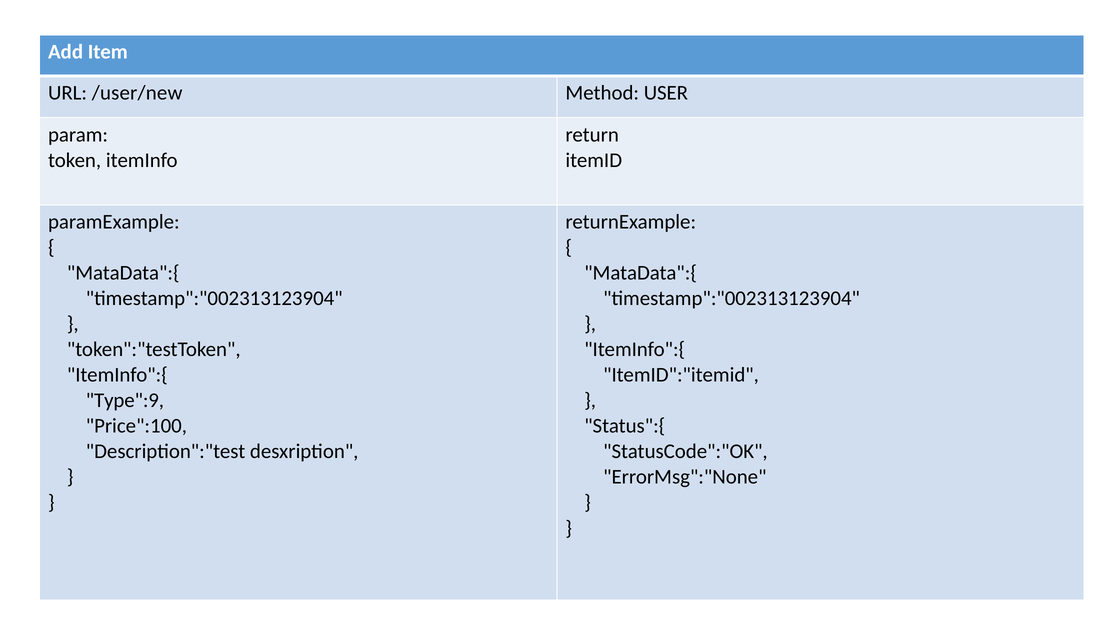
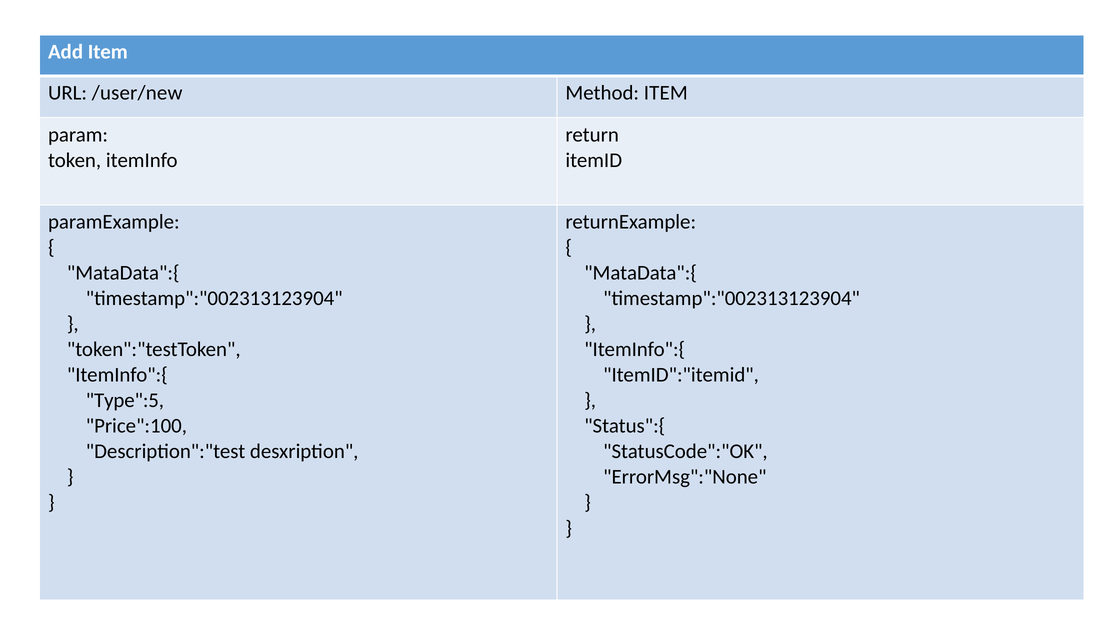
Method USER: USER -> ITEM (666, 93)
Type":9: Type":9 -> Type":5 (125, 400)
